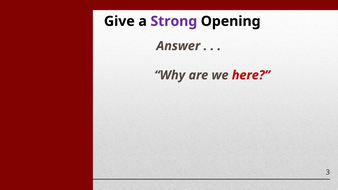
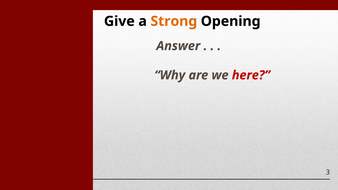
Strong colour: purple -> orange (174, 21)
